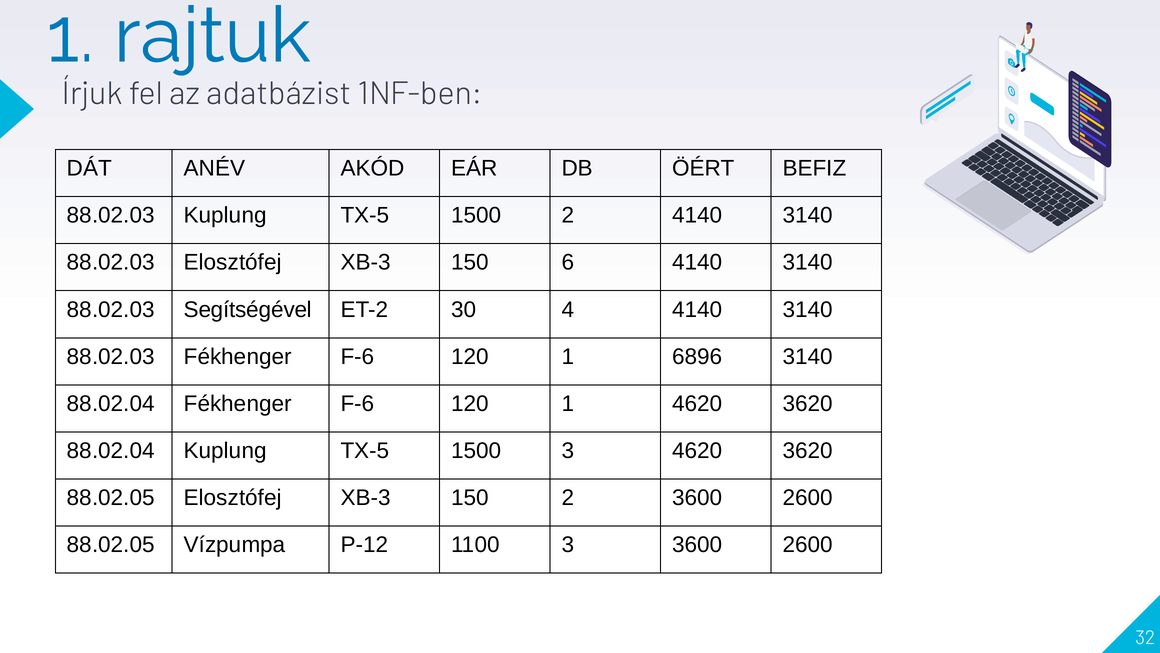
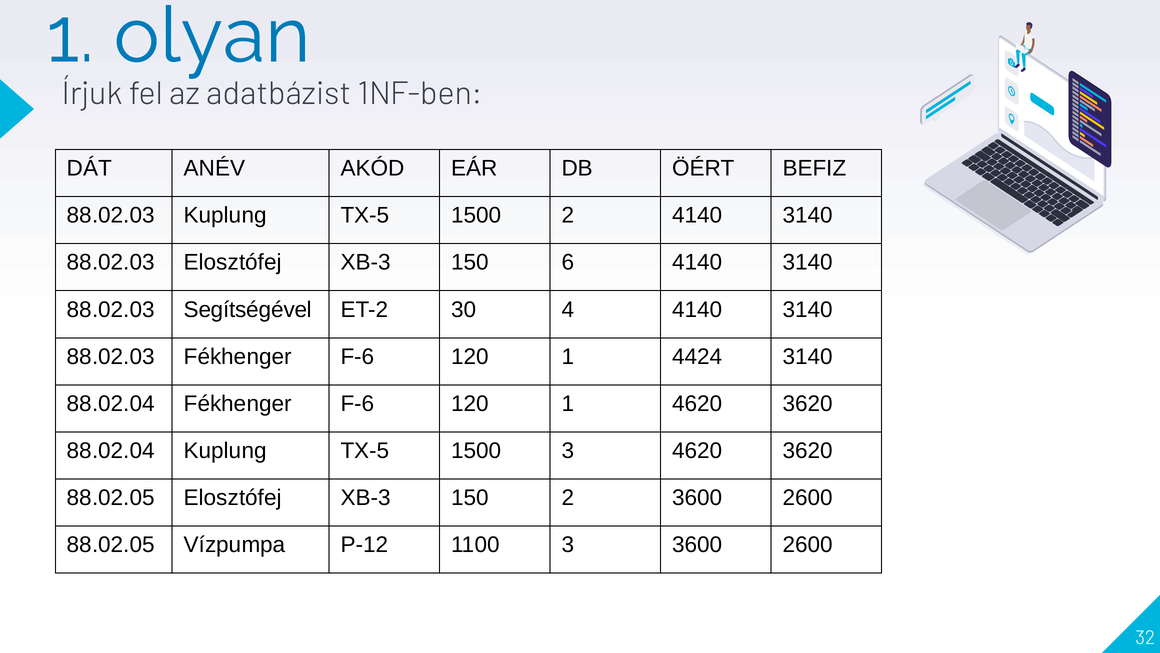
rajtuk: rajtuk -> olyan (212, 36)
6896: 6896 -> 4424 (697, 356)
